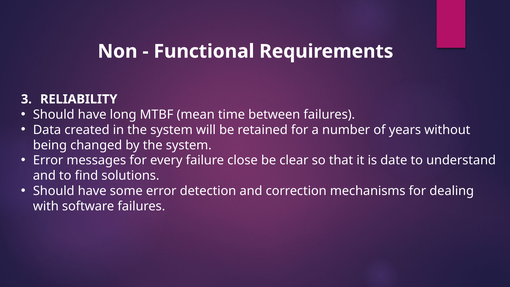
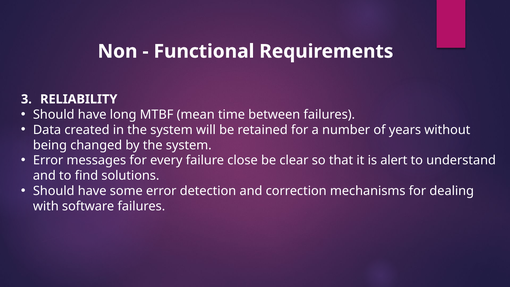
date: date -> alert (394, 160)
